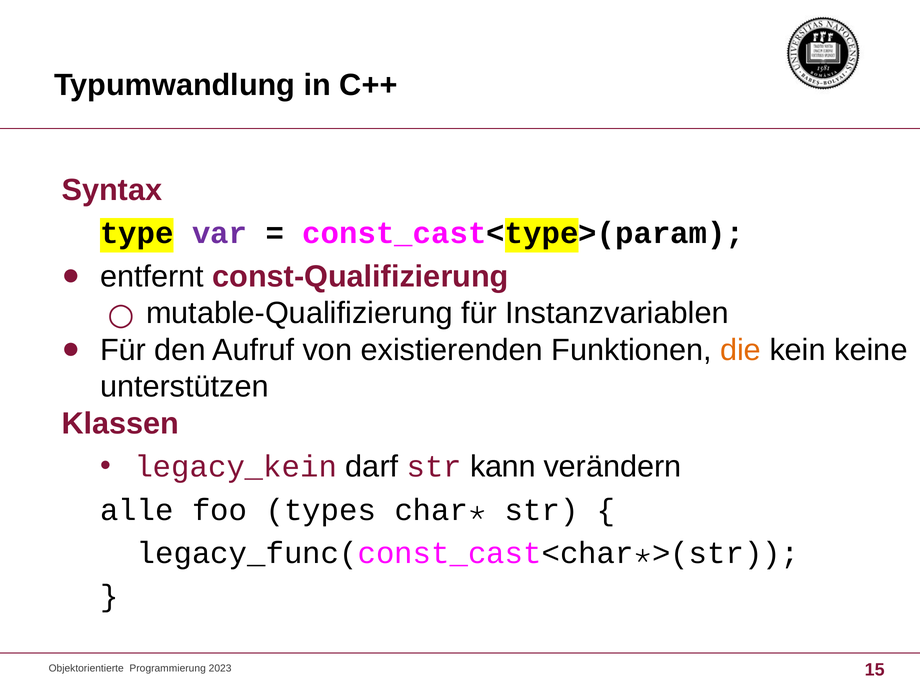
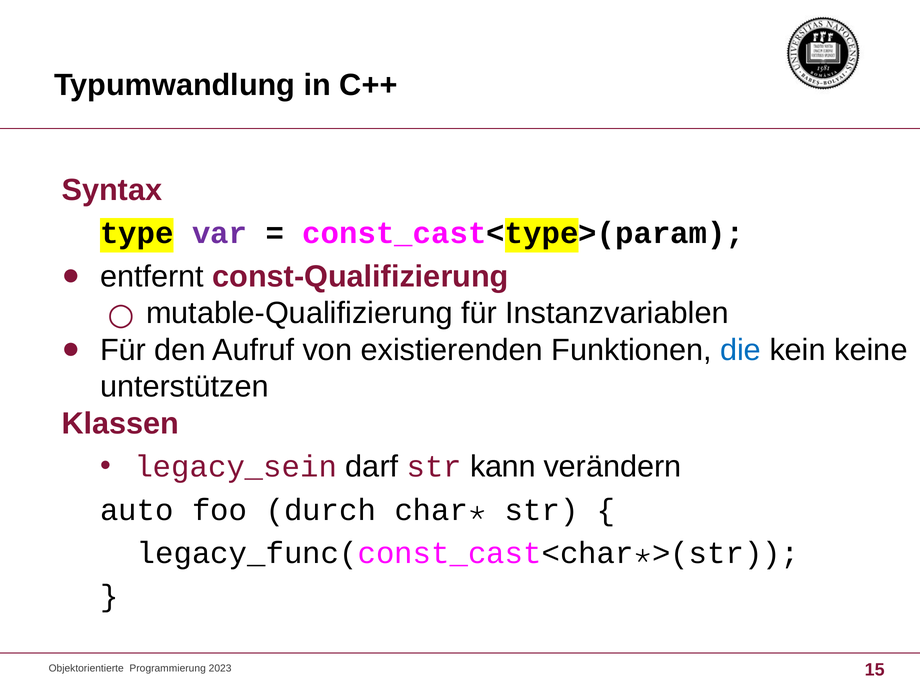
die colour: orange -> blue (741, 350)
legacy_kein: legacy_kein -> legacy_sein (236, 467)
alle: alle -> auto (137, 510)
types: types -> durch (321, 510)
